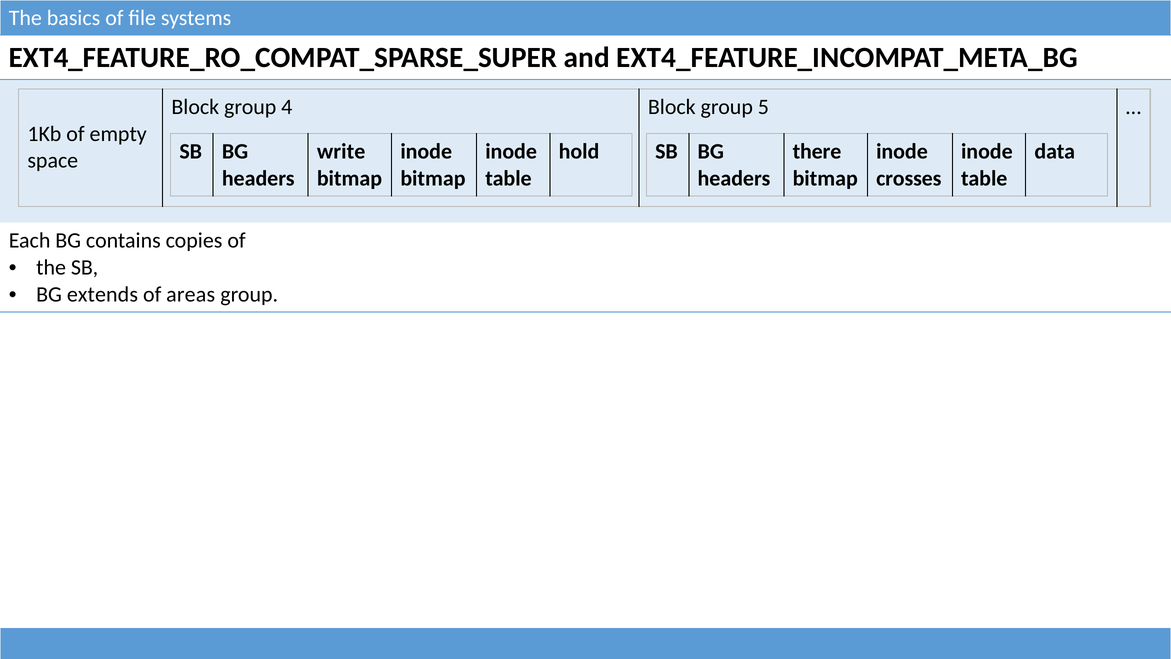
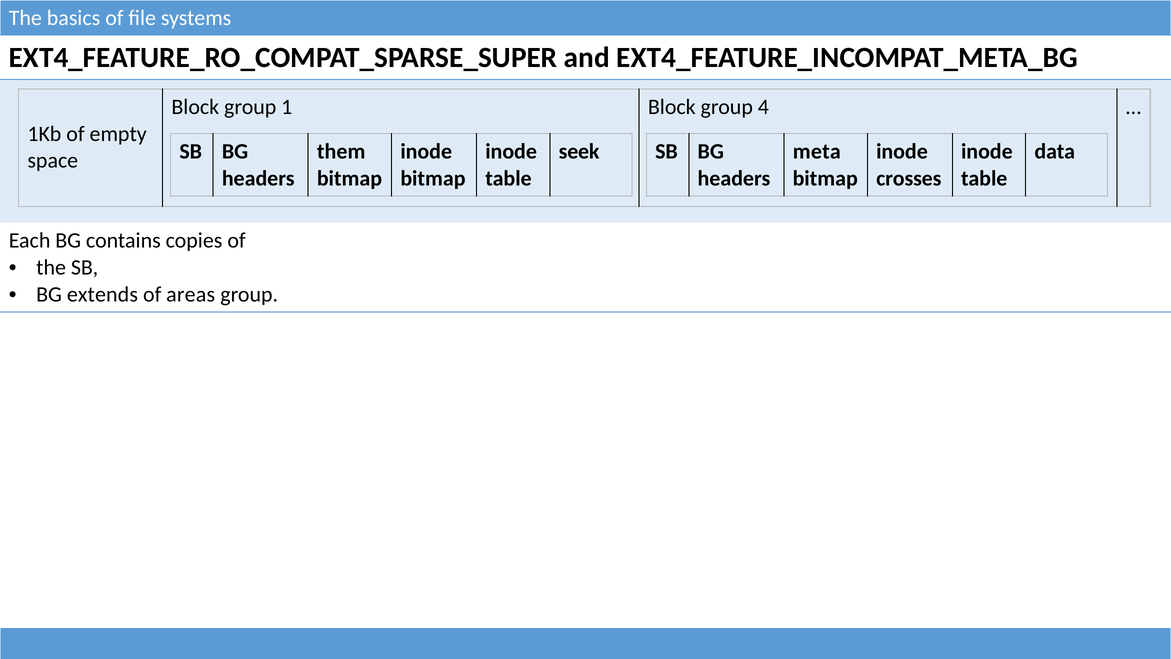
4: 4 -> 1 (287, 107)
5: 5 -> 4 (763, 107)
write: write -> them (341, 152)
hold: hold -> seek (579, 152)
there: there -> meta (817, 152)
